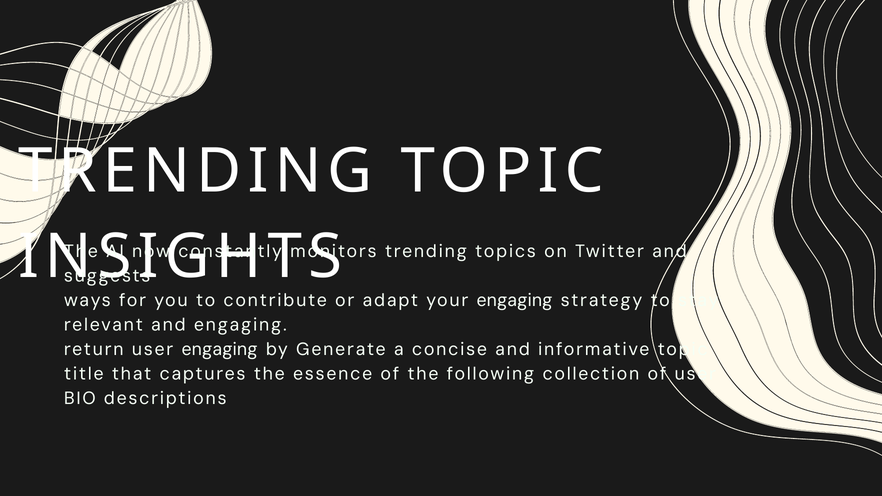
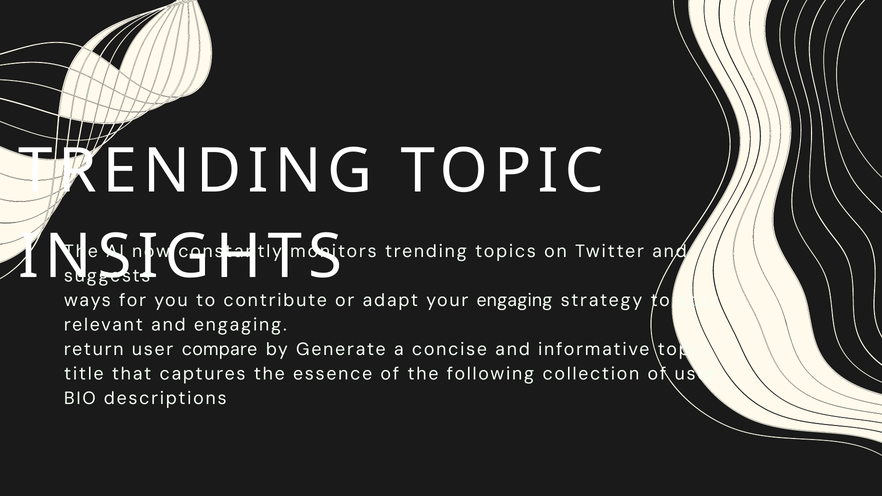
user engaging: engaging -> compare (220, 350)
